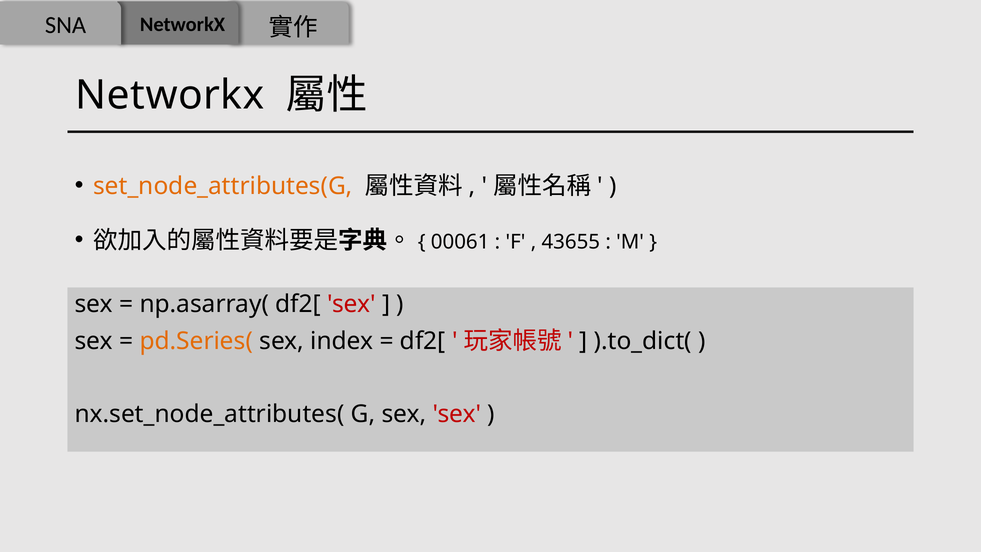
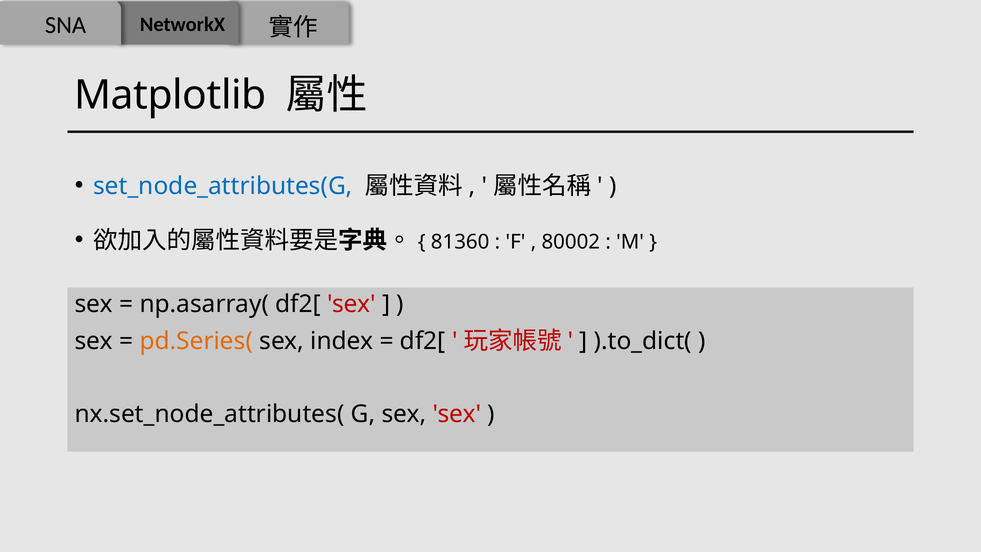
Networkx: Networkx -> Matplotlib (170, 95)
set_node_attributes(G colour: orange -> blue (223, 186)
00061: 00061 -> 81360 (460, 242)
43655: 43655 -> 80002 (571, 242)
